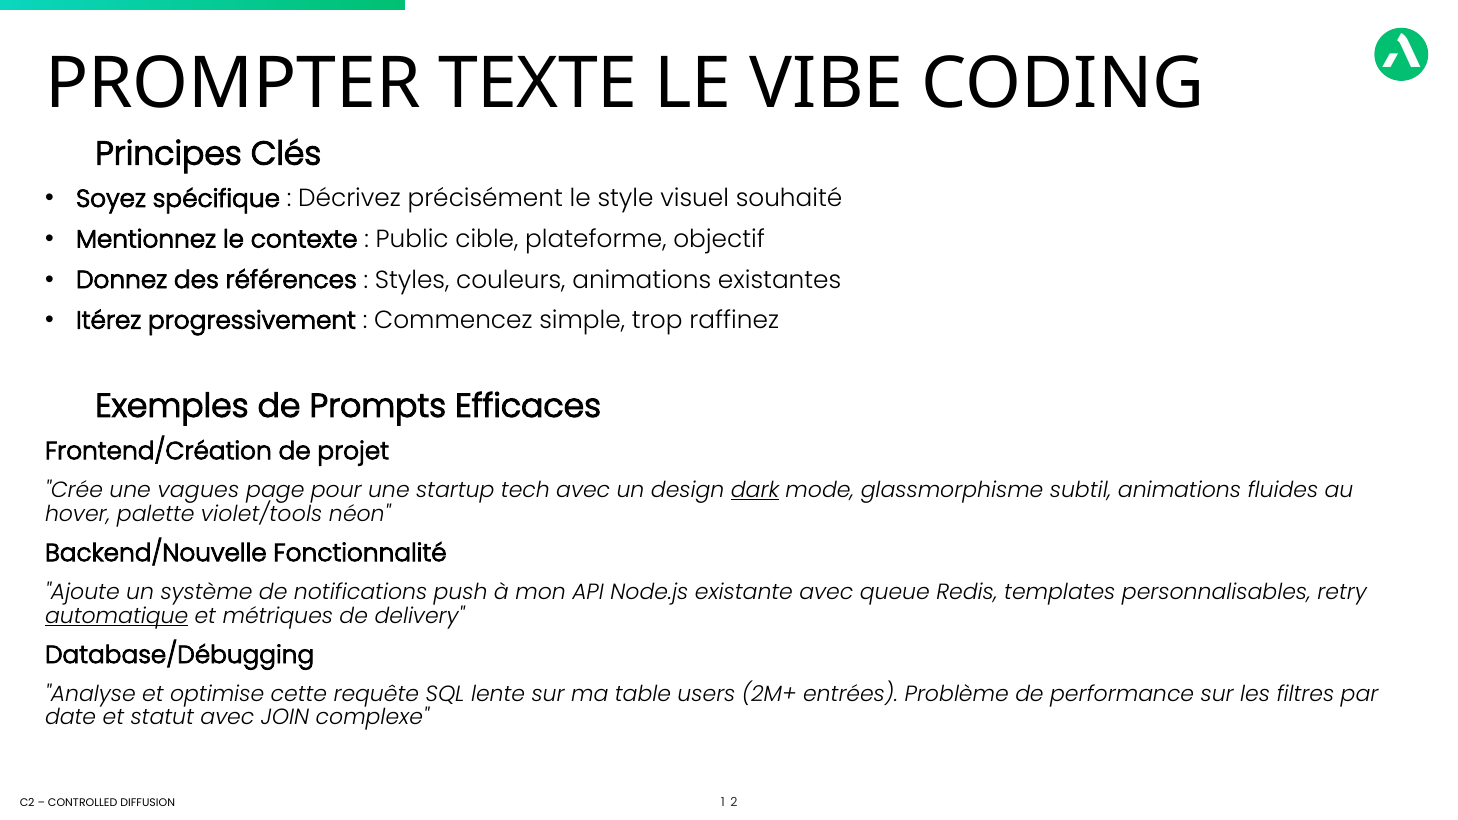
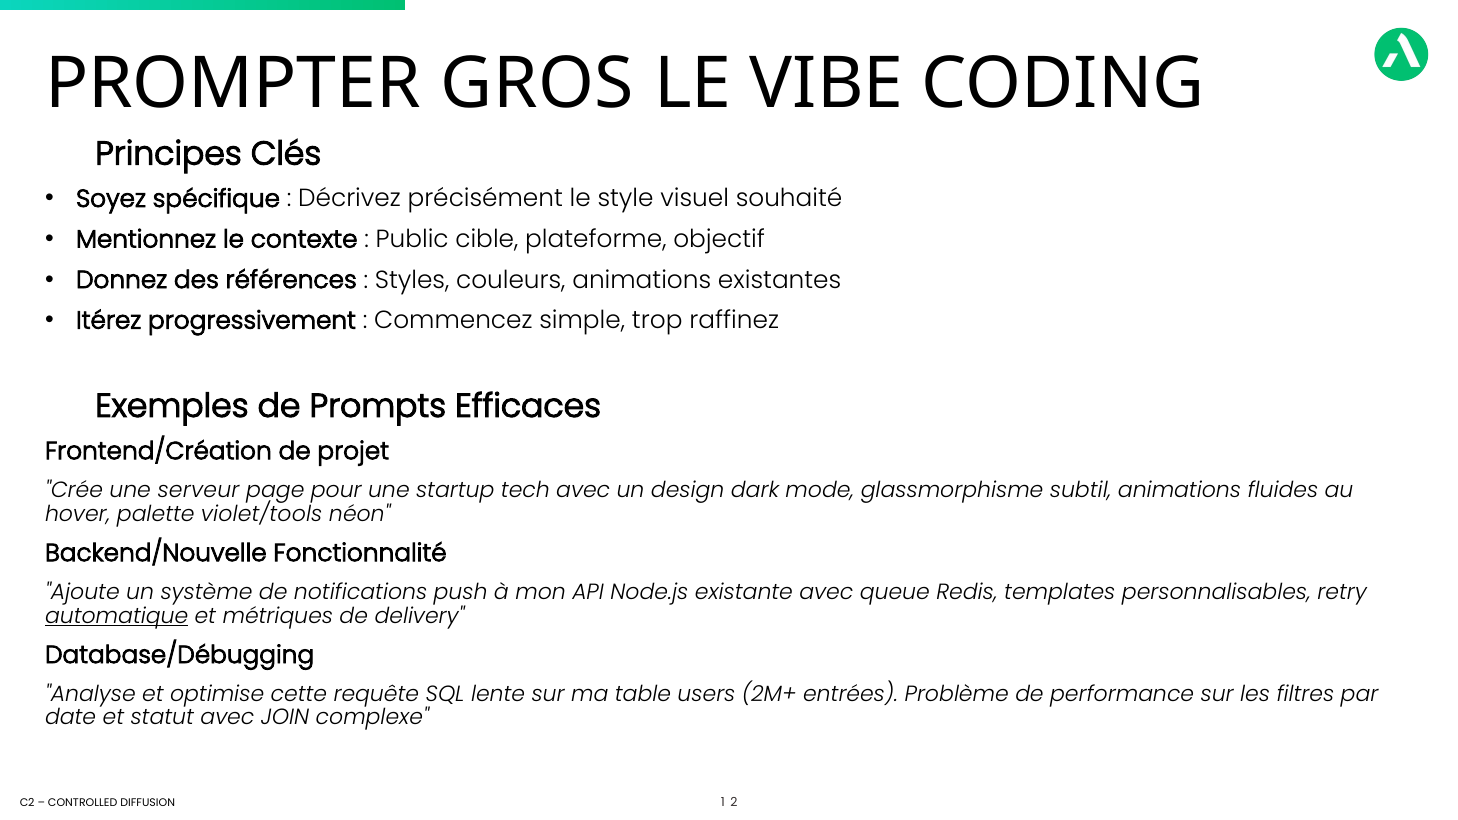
TEXTE: TEXTE -> GROS (537, 84)
vagues: vagues -> serveur (198, 490)
dark underline: present -> none (755, 490)
